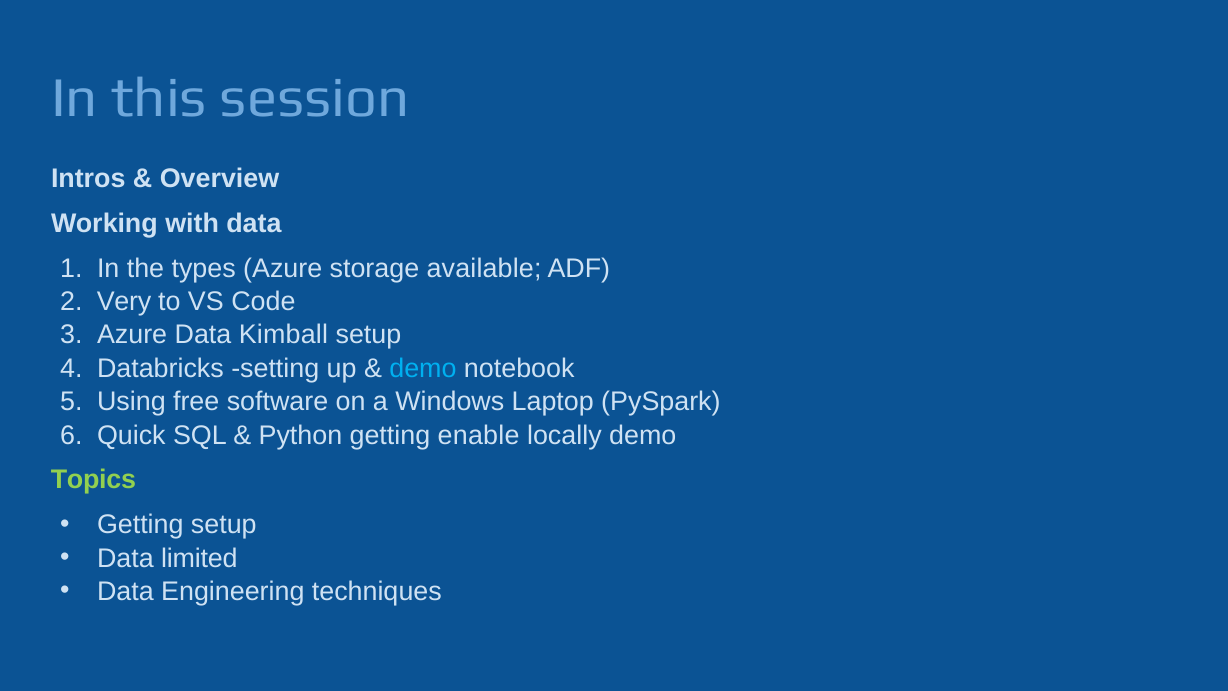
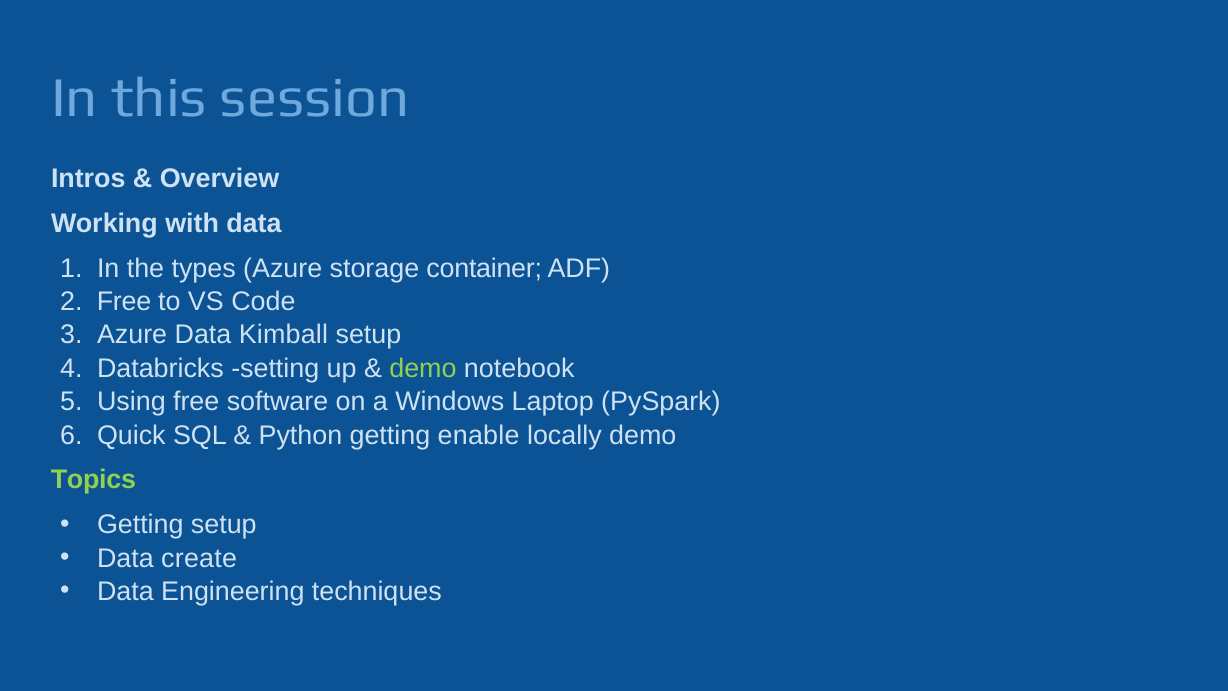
available: available -> container (484, 268)
Very: Very -> Free (124, 302)
demo colour: light blue -> light green (423, 368)
limited: limited -> create (199, 558)
